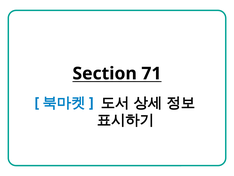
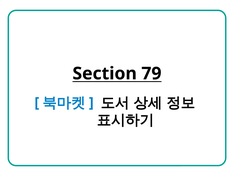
71: 71 -> 79 (151, 73)
